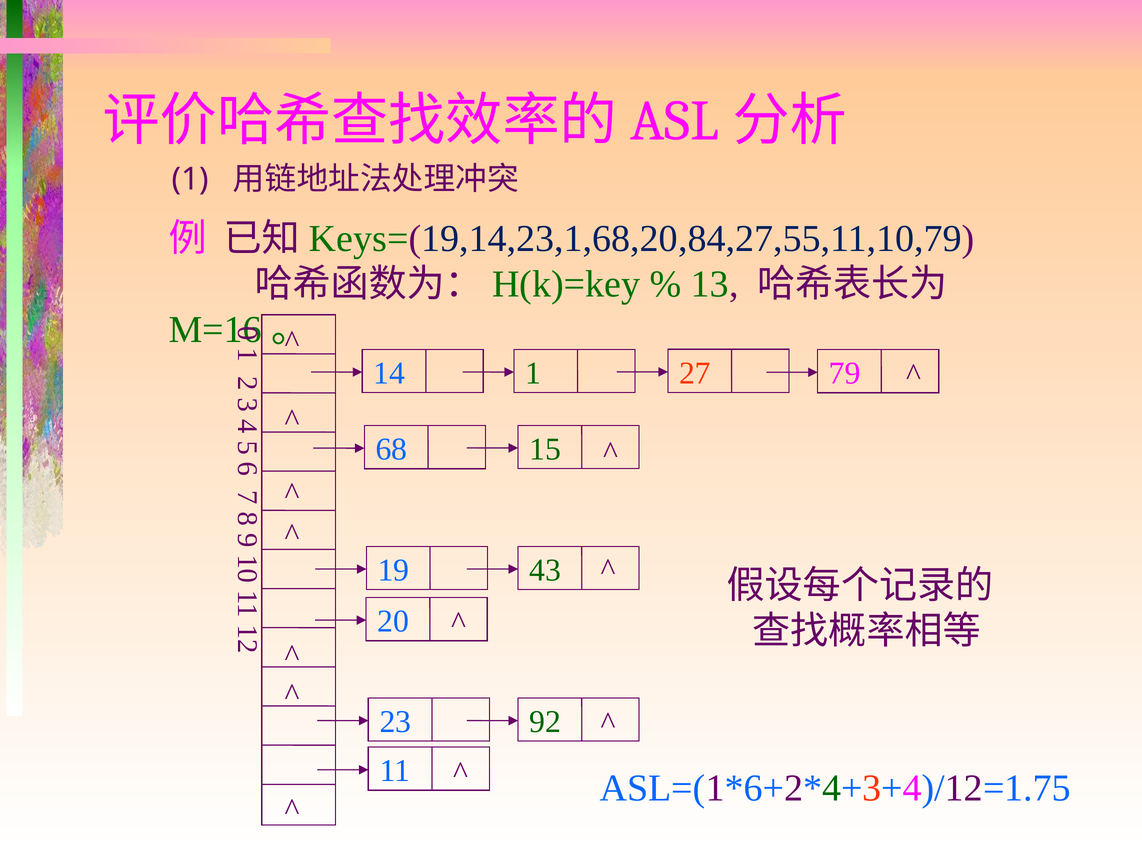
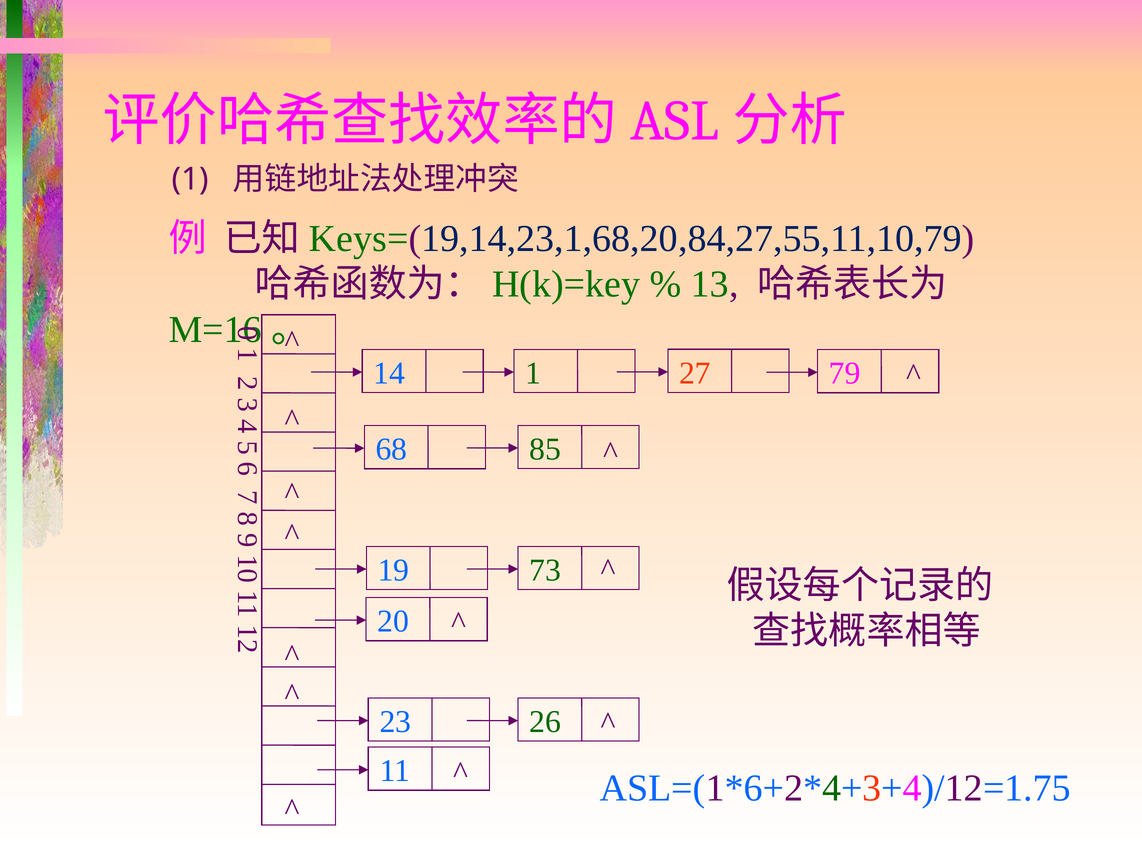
15: 15 -> 85 (545, 449)
43: 43 -> 73 (545, 571)
92: 92 -> 26 (545, 722)
